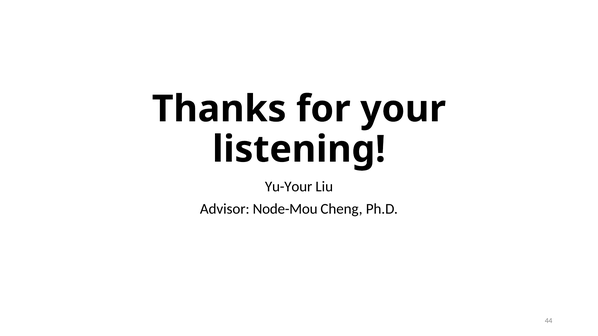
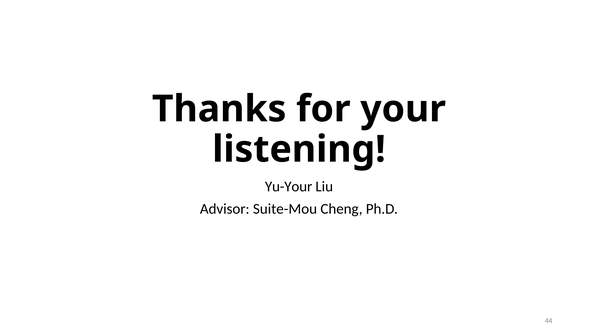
Node-Mou: Node-Mou -> Suite-Mou (285, 209)
